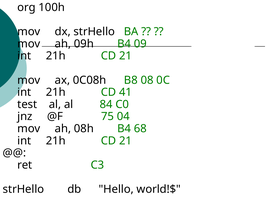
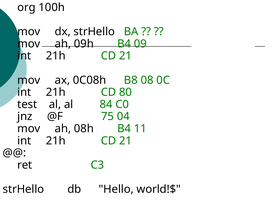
41: 41 -> 80 (125, 92)
68: 68 -> 11 (140, 129)
